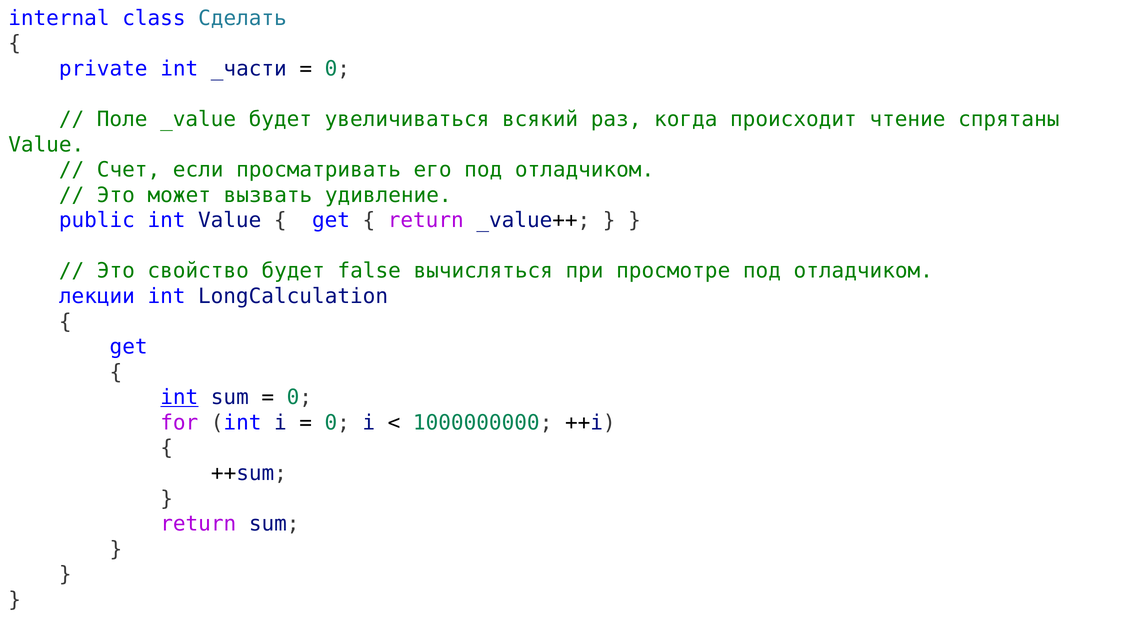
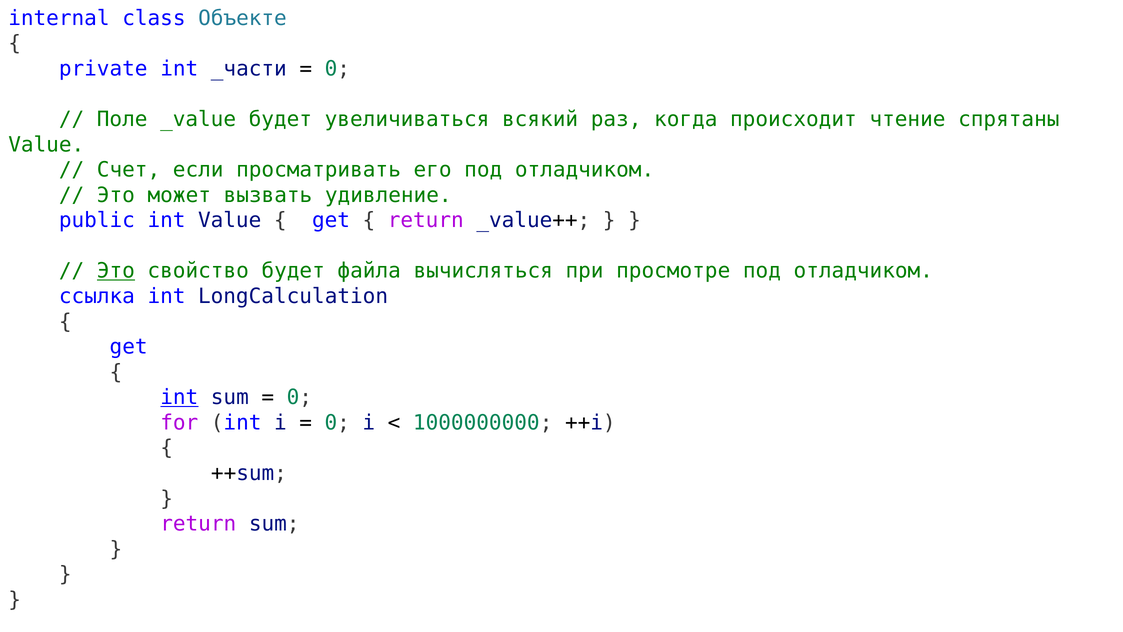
Сделать: Сделать -> Объекте (242, 18)
Это underline: none -> present (116, 271)
false: false -> файла (369, 271)
лекции: лекции -> ссылка (97, 296)
